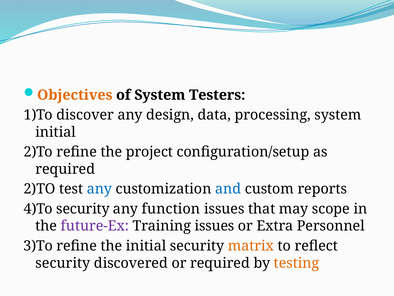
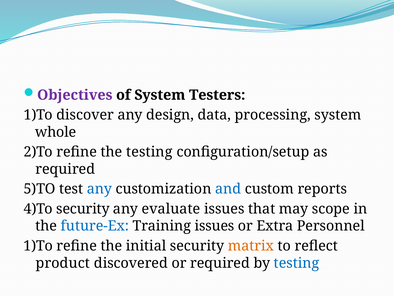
Objectives colour: orange -> purple (75, 95)
initial: initial -> whole (56, 132)
the project: project -> testing (149, 152)
2)TO: 2)TO -> 5)TO (40, 189)
function: function -> evaluate (171, 209)
future-Ex colour: purple -> blue (95, 226)
3)To: 3)To -> 1)To (38, 246)
security: security -> product (63, 263)
testing colour: orange -> blue (296, 263)
